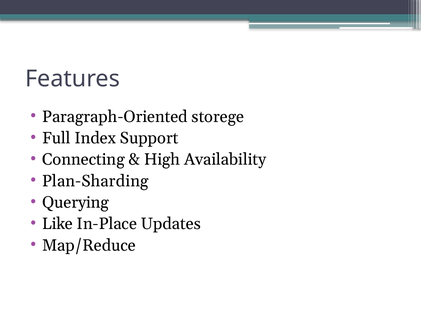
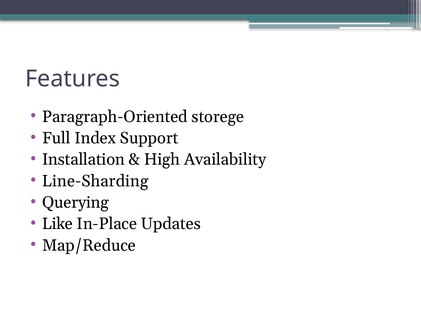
Connecting: Connecting -> Installation (83, 159)
Plan-Sharding: Plan-Sharding -> Line-Sharding (95, 181)
